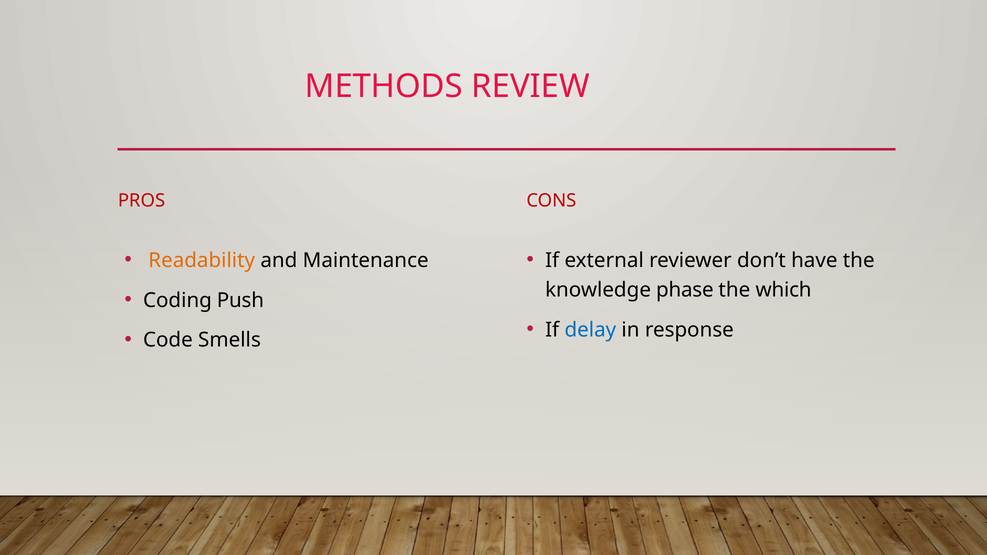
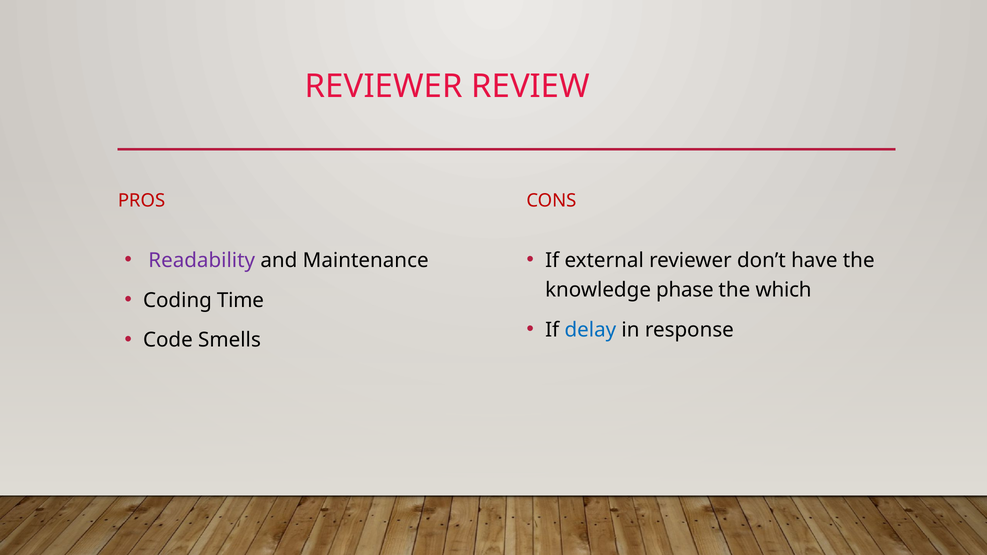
METHODS: METHODS -> REVIEWER (384, 86)
Readability colour: orange -> purple (202, 260)
Push: Push -> Time (240, 300)
